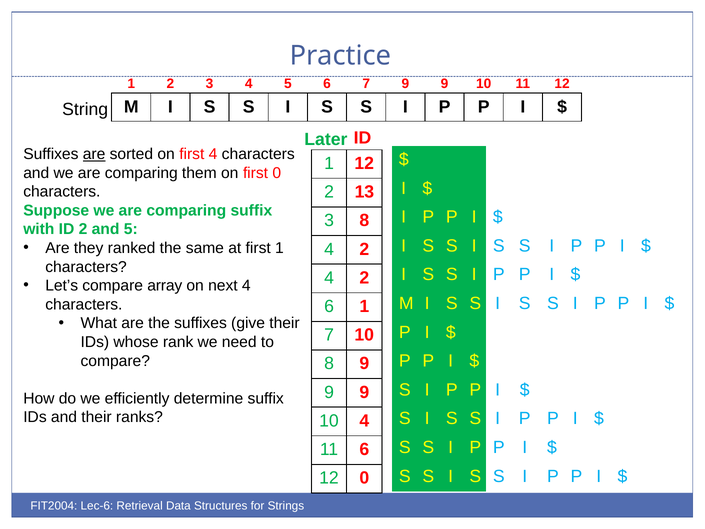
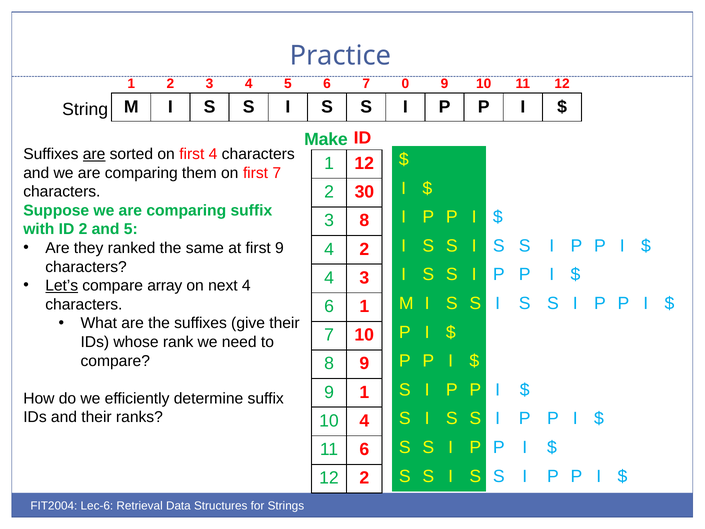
7 9: 9 -> 0 (405, 84)
Later: Later -> Make (326, 139)
first 0: 0 -> 7 (277, 173)
13: 13 -> 30 (364, 192)
first 1: 1 -> 9 (279, 248)
2: 2 -> 3 (364, 278)
Let’s underline: none -> present (62, 286)
9: 9 -> 1 (364, 392)
0: 0 -> 2 (364, 478)
